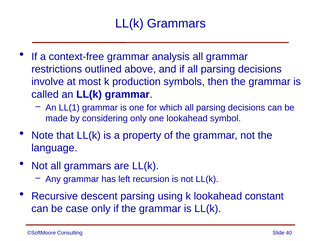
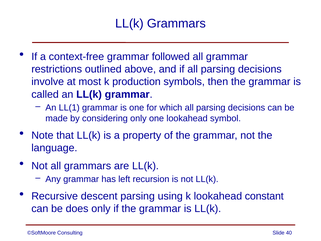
analysis: analysis -> followed (171, 57)
case: case -> does (77, 209)
